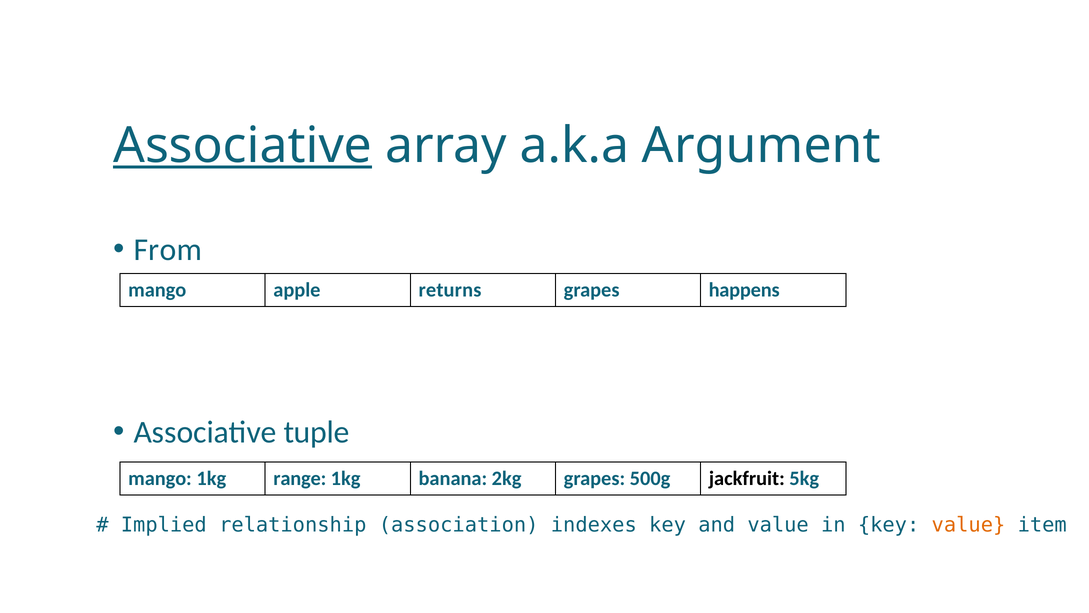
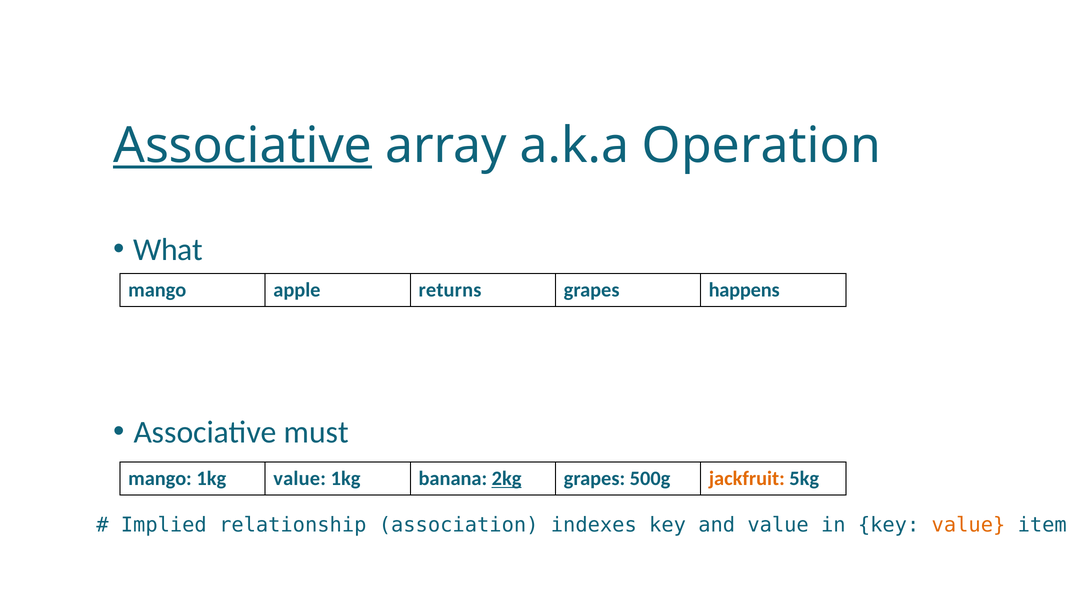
Argument: Argument -> Operation (762, 146)
From: From -> What (168, 249)
tuple: tuple -> must (316, 432)
1kg range: range -> value (300, 478)
2kg underline: none -> present (507, 478)
jackfruit colour: black -> orange (747, 478)
